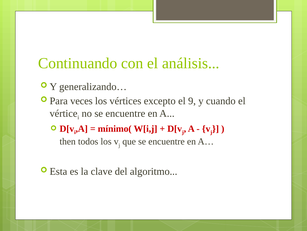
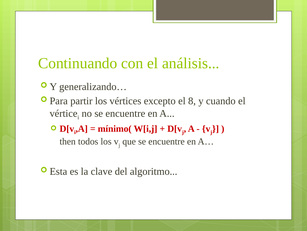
veces: veces -> partir (81, 101)
9: 9 -> 8 (192, 101)
